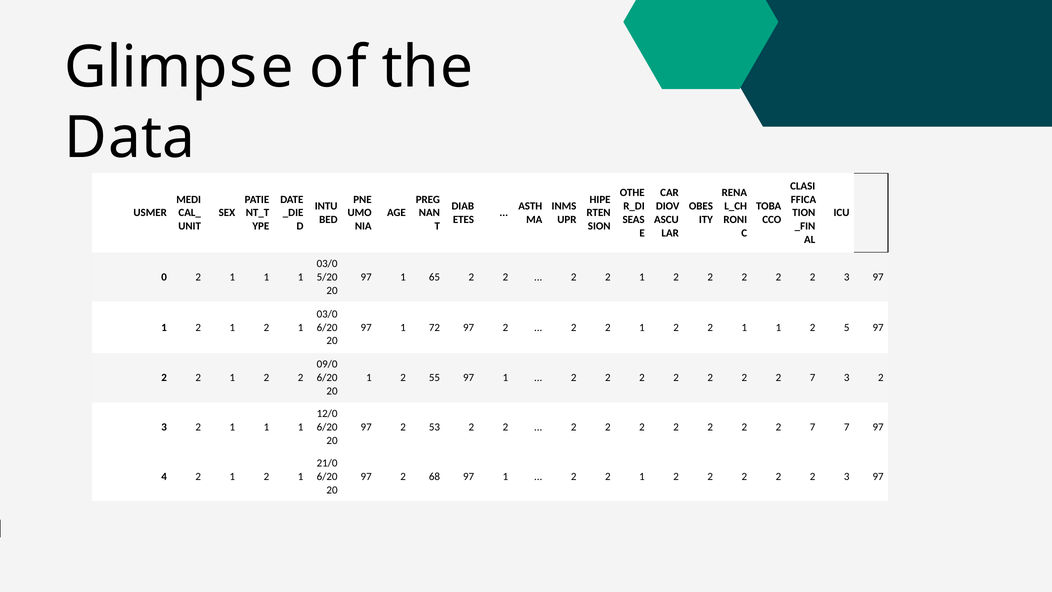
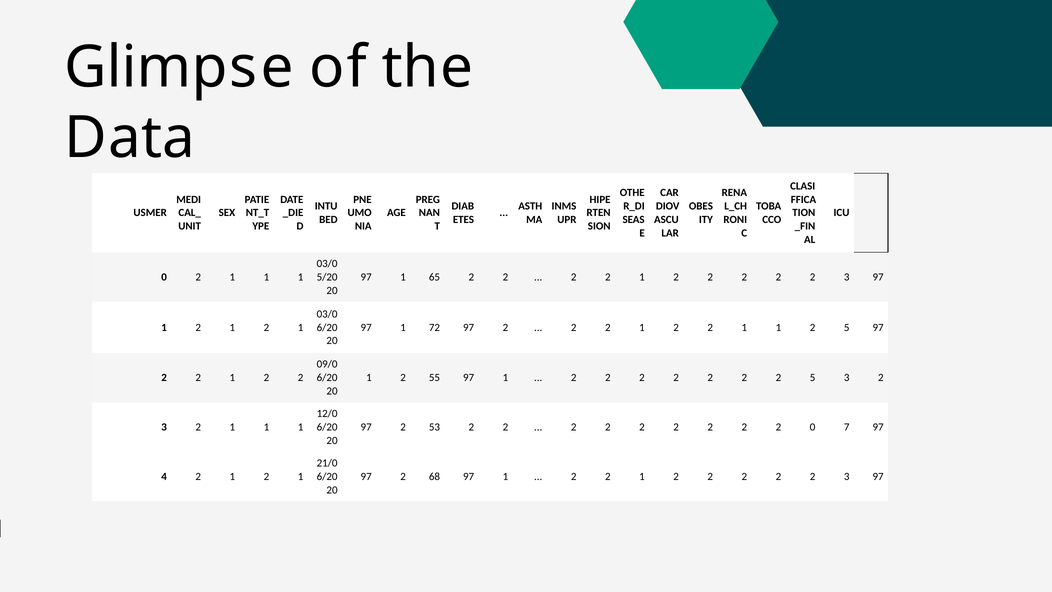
7: 7 -> 5 (813, 378)
7: 7 -> 0 (813, 427)
